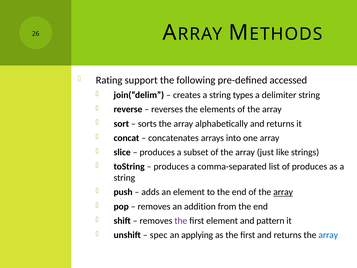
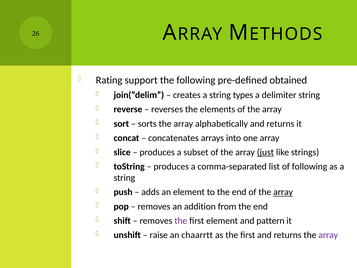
accessed: accessed -> obtained (288, 80)
just underline: none -> present (265, 152)
of produces: produces -> following (310, 166)
spec: spec -> raise (159, 235)
applying: applying -> chaarrtt (197, 235)
array colour: blue -> purple (328, 235)
